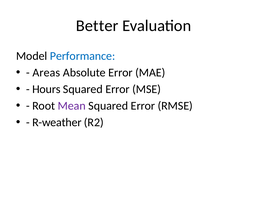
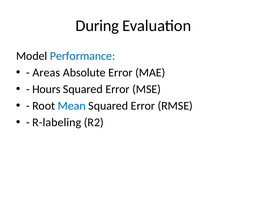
Better: Better -> During (97, 26)
Mean colour: purple -> blue (72, 106)
R-weather: R-weather -> R-labeling (57, 123)
